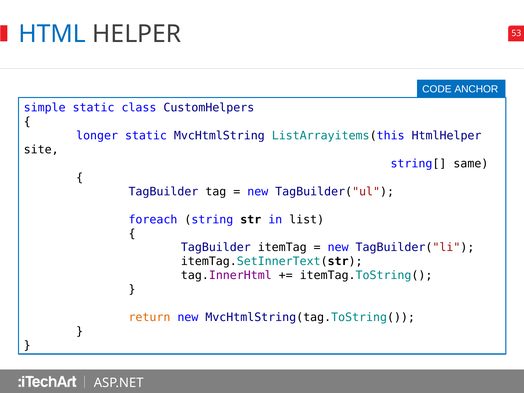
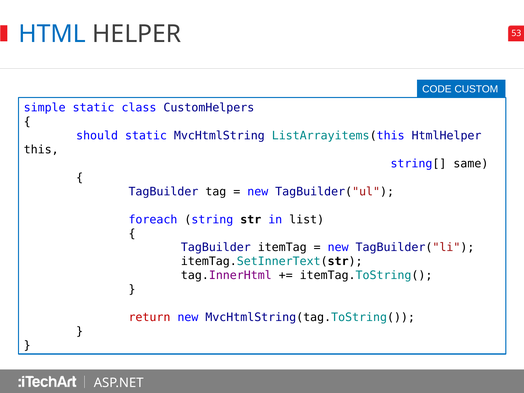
ANCHOR: ANCHOR -> CUSTOM (476, 89)
longer: longer -> should (97, 136)
site: site -> this (41, 150)
return colour: orange -> red (149, 317)
